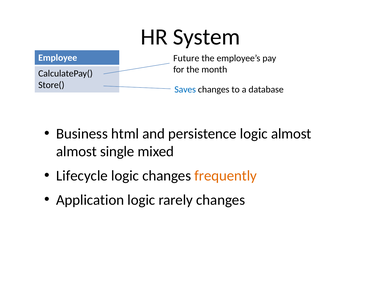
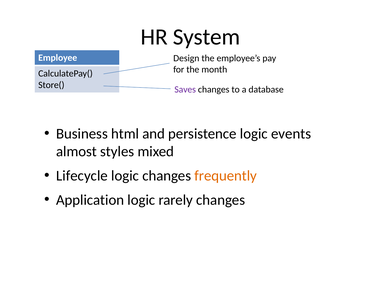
Future: Future -> Design (186, 58)
Saves colour: blue -> purple (185, 89)
logic almost: almost -> events (291, 134)
single: single -> styles (117, 151)
